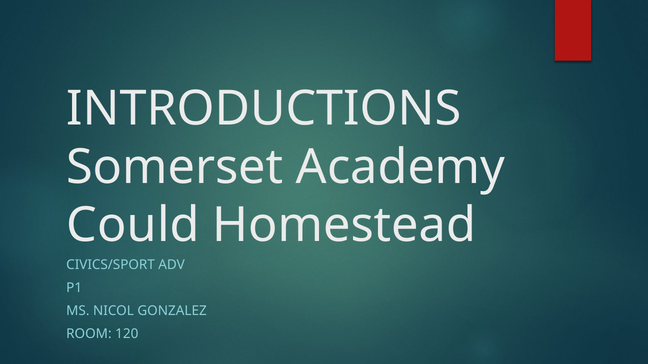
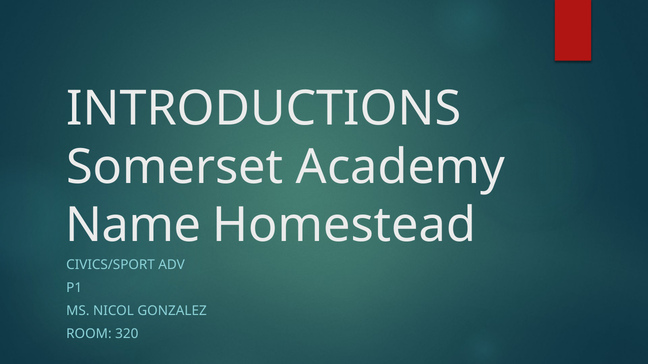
Could: Could -> Name (133, 226)
120: 120 -> 320 (127, 334)
